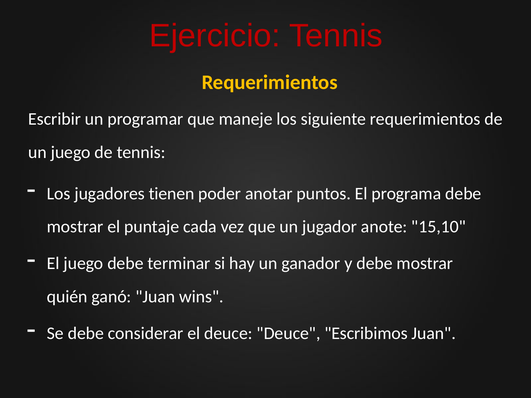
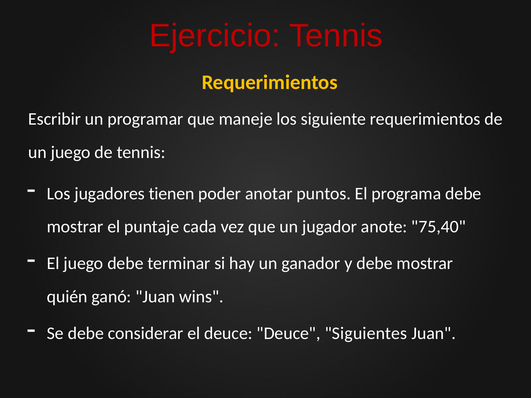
15,10: 15,10 -> 75,40 (439, 227)
Escribimos: Escribimos -> Siguientes (366, 333)
